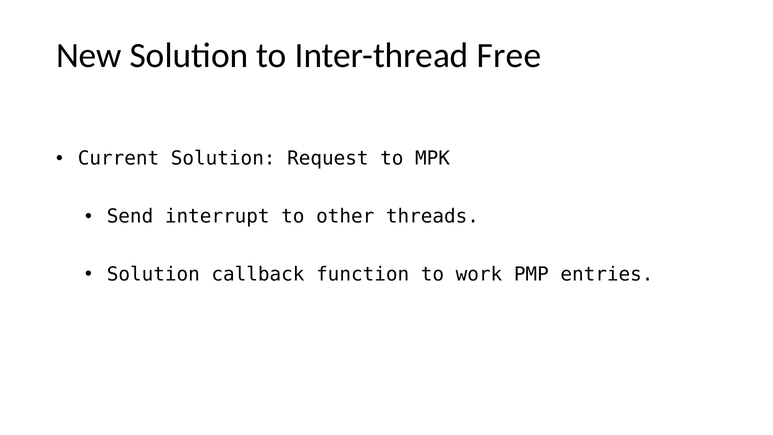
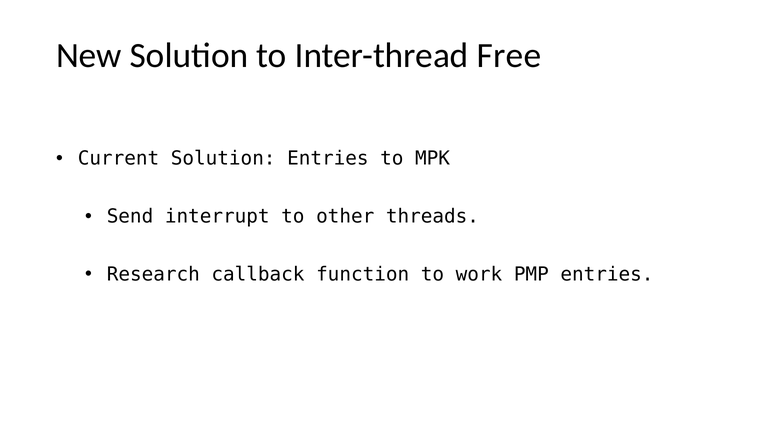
Solution Request: Request -> Entries (328, 159)
Solution: Solution -> Research (153, 274)
